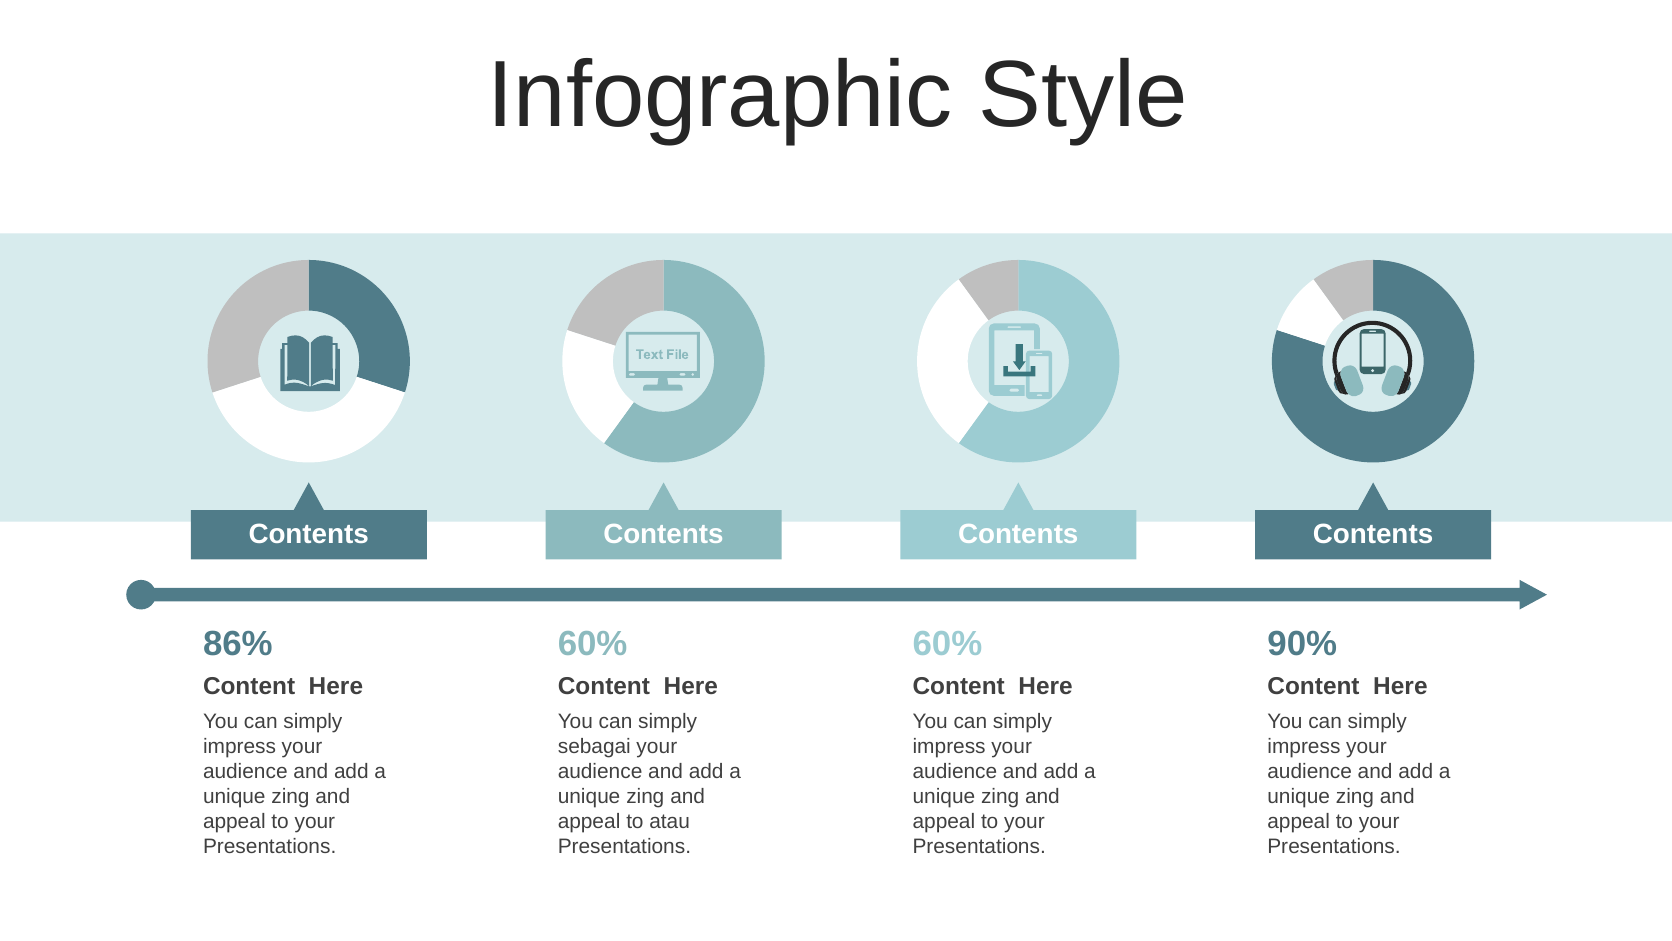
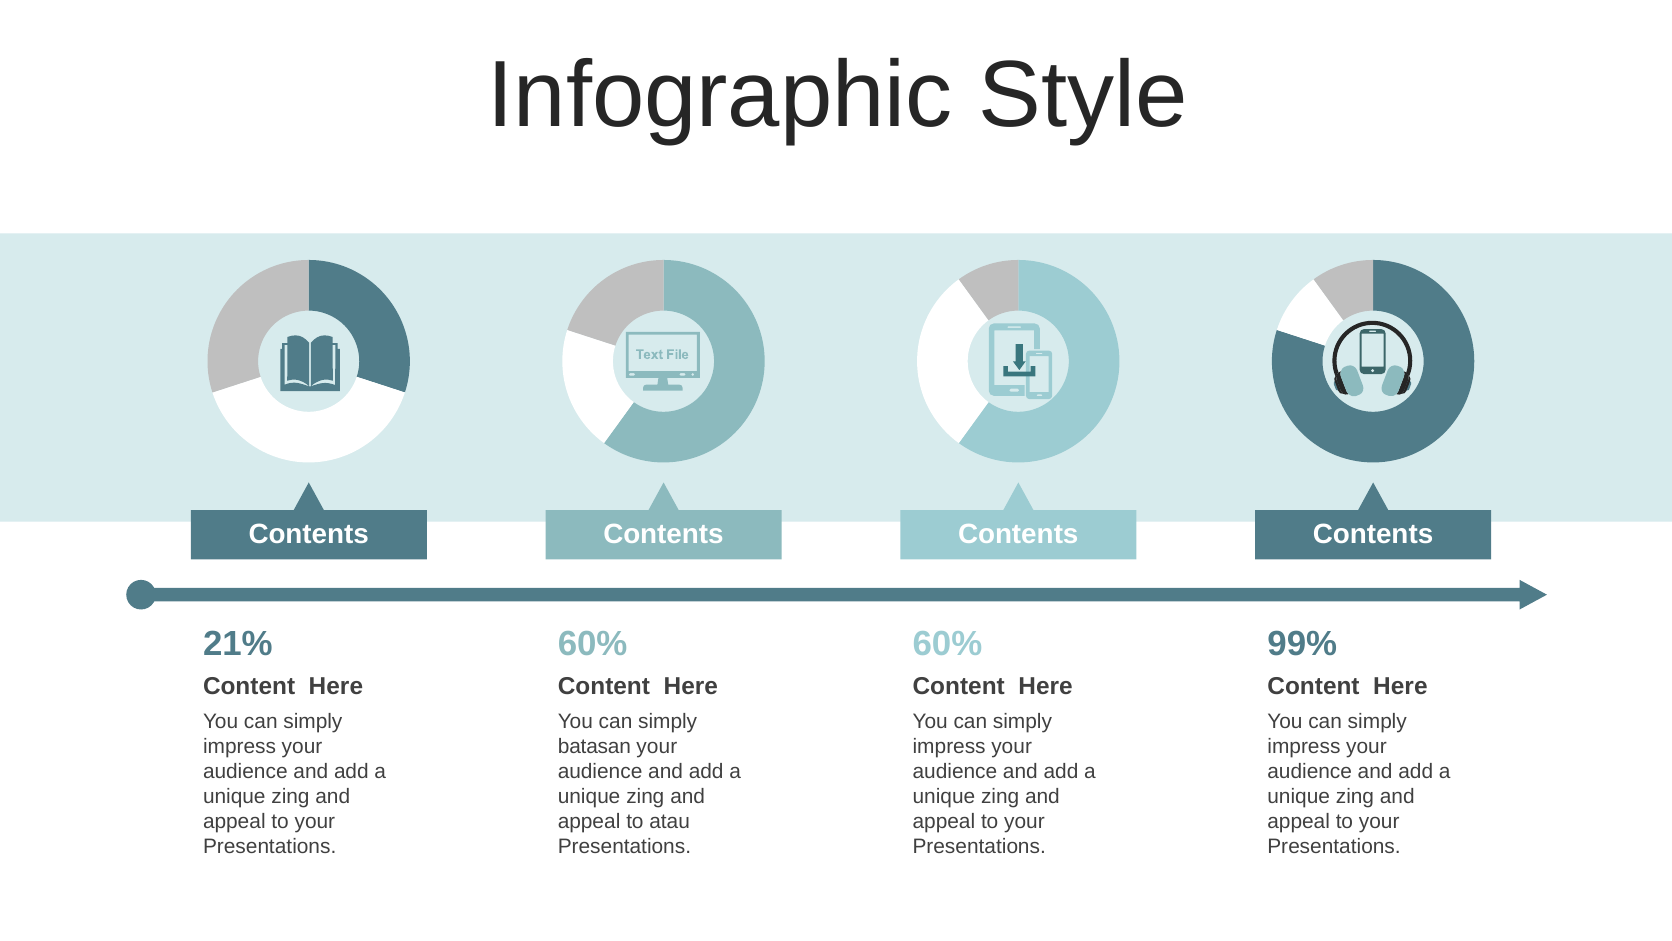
86%: 86% -> 21% (238, 643)
90%: 90% -> 99% (1302, 643)
sebagai: sebagai -> batasan (594, 746)
